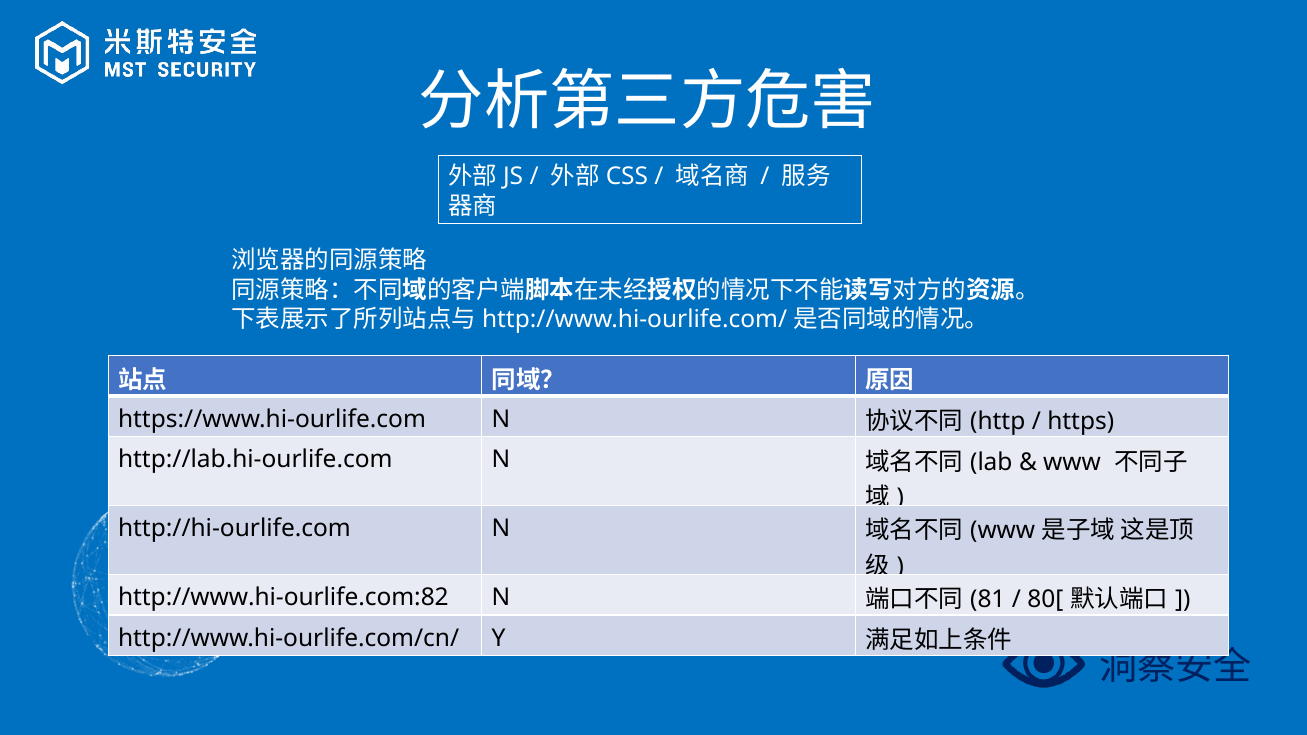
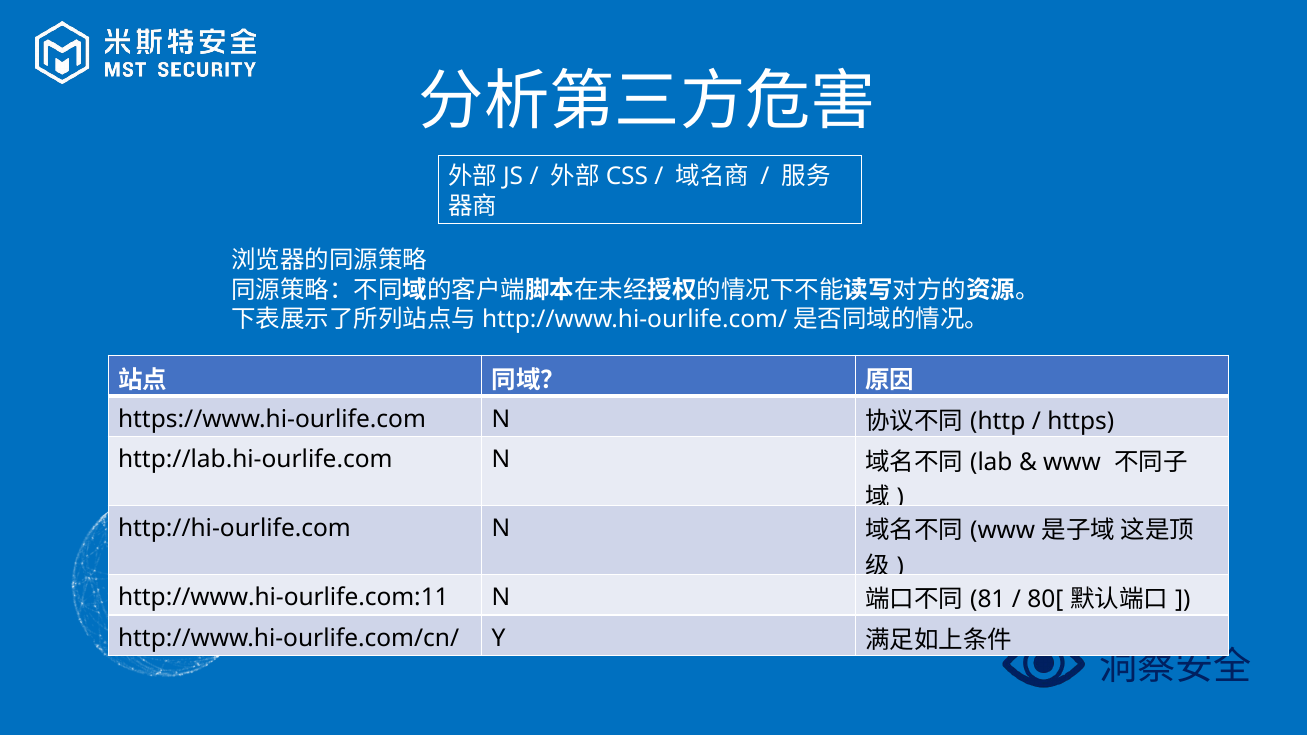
http://www.hi-ourlife.com:82: http://www.hi-ourlife.com:82 -> http://www.hi-ourlife.com:11 (283, 597)
